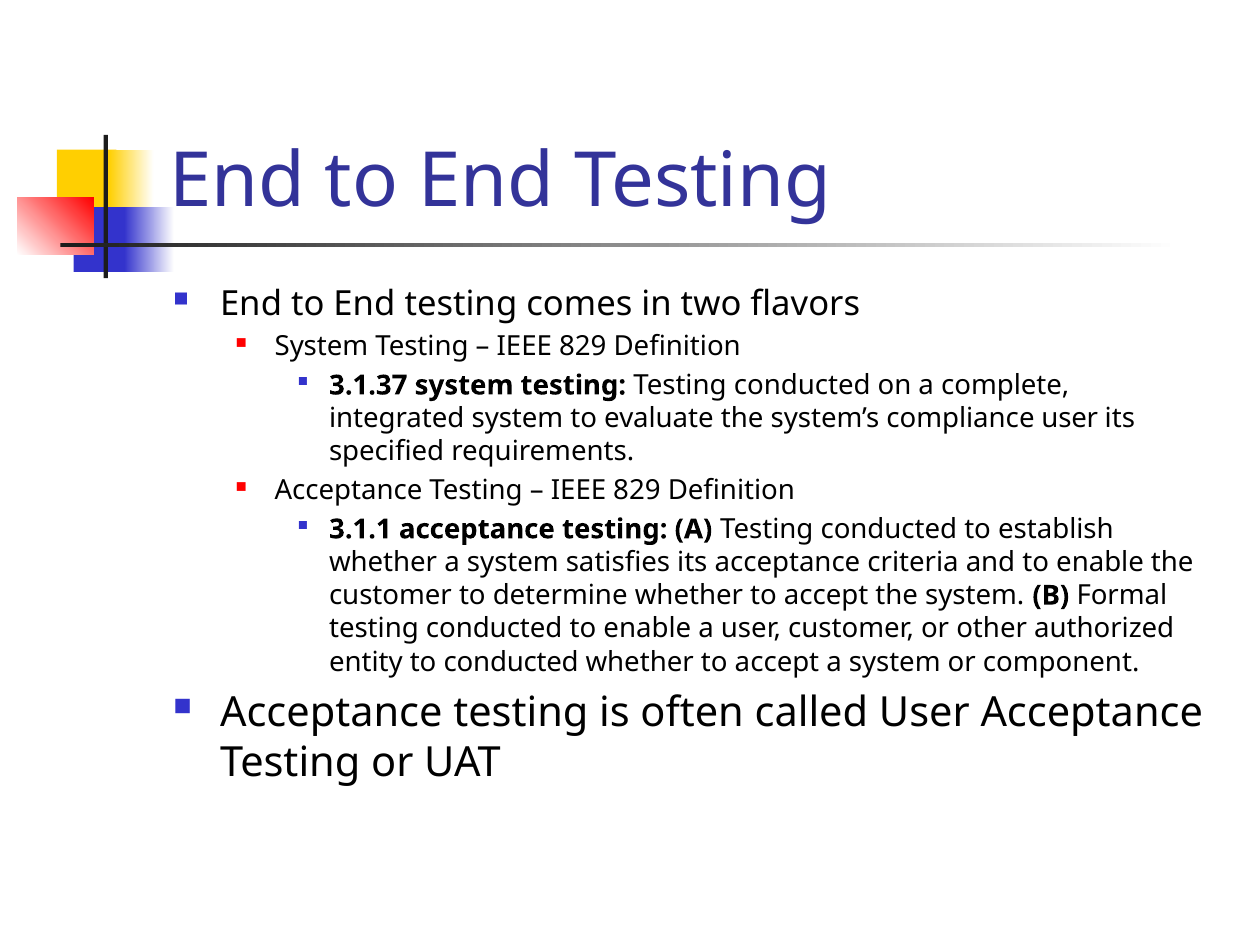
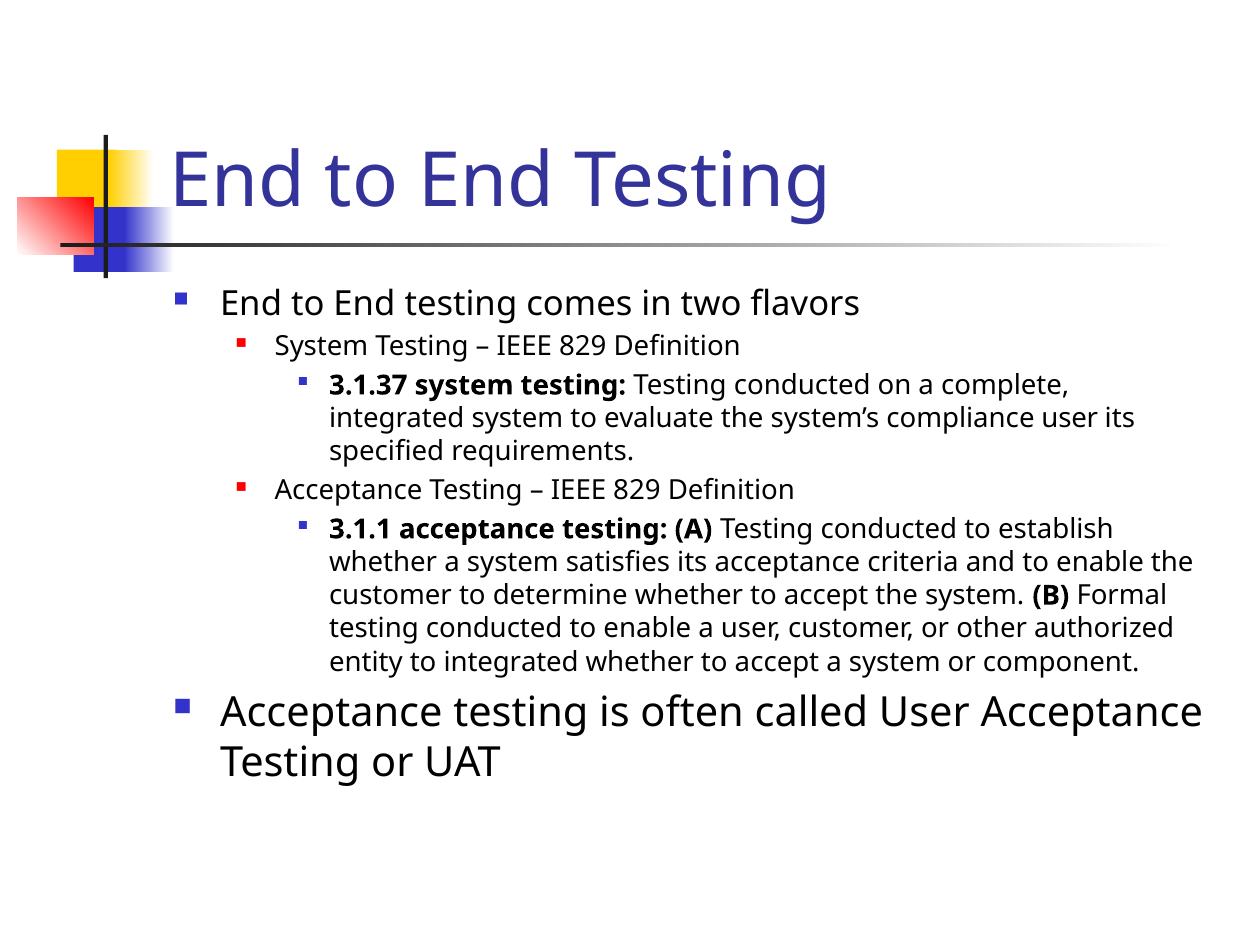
to conducted: conducted -> integrated (511, 662)
